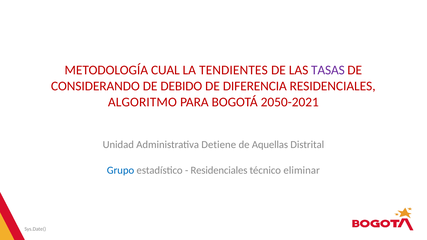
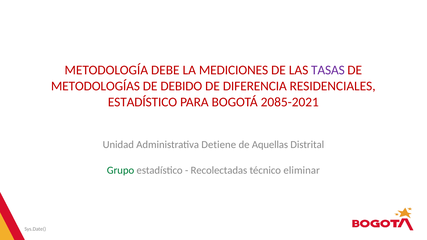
CUAL: CUAL -> DEBE (165, 70)
TENDIENTES: TENDIENTES -> MEDICIONES (234, 70)
CONSIDERANDO: CONSIDERANDO -> METODOLOGÍAS (95, 86)
ALGORITMO: ALGORITMO -> ESTADÍSTICO (142, 102)
2050-2021: 2050-2021 -> 2085-2021 (290, 102)
Grupo colour: blue -> green (121, 170)
Residenciales: Residenciales -> Recolectadas (219, 170)
